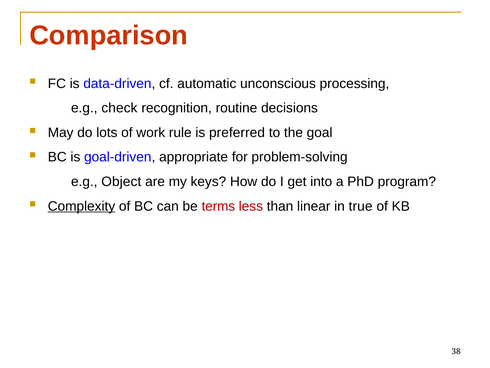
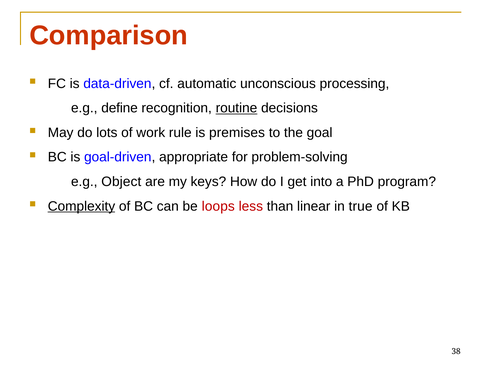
check: check -> define (120, 108)
routine underline: none -> present (236, 108)
preferred: preferred -> premises (237, 132)
terms: terms -> loops (218, 206)
